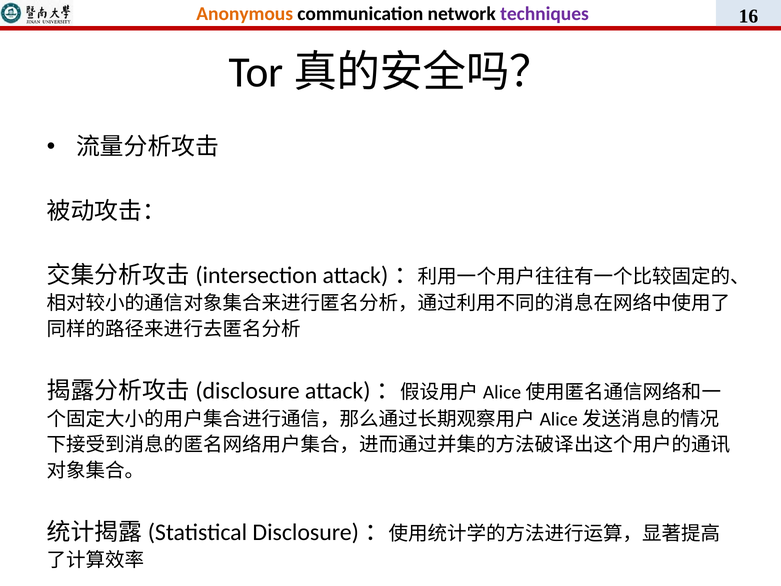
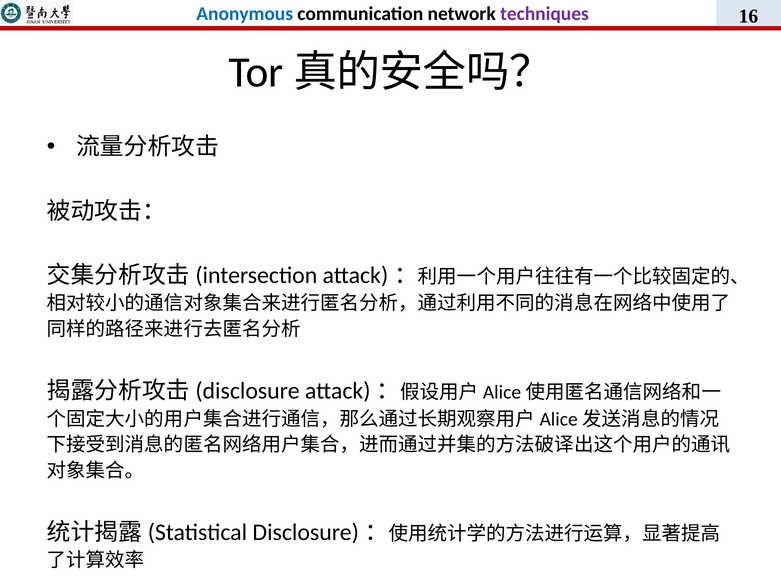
Anonymous colour: orange -> blue (245, 14)
